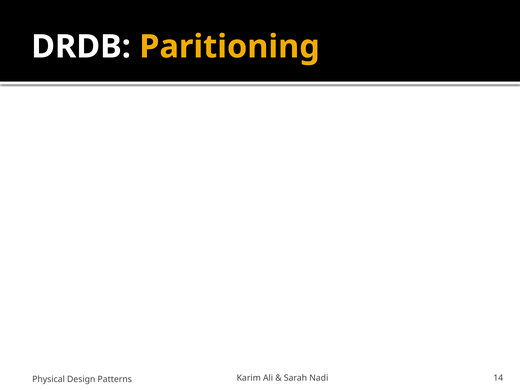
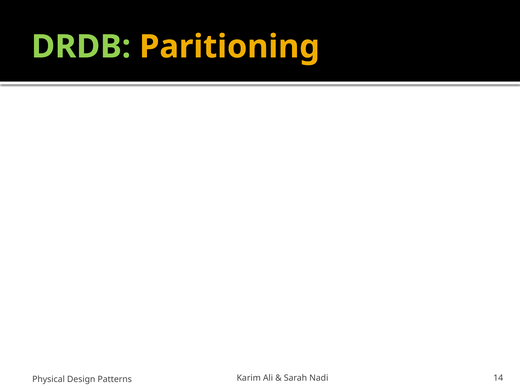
DRDB colour: white -> light green (81, 47)
